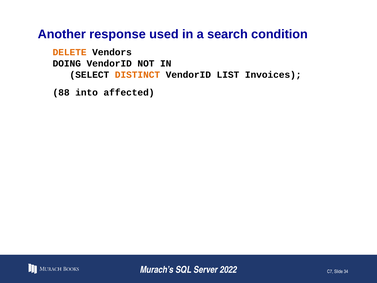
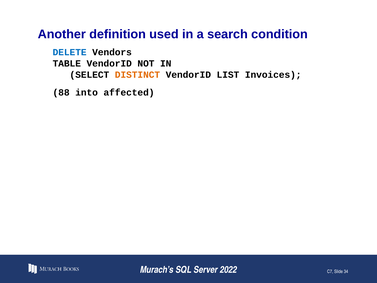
response: response -> definition (118, 34)
DELETE colour: orange -> blue (70, 52)
DOING: DOING -> TABLE (67, 63)
